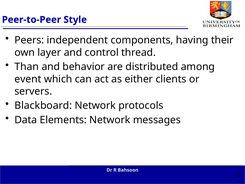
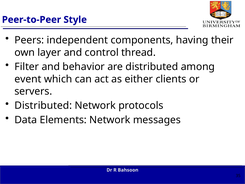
Than: Than -> Filter (27, 67)
Blackboard: Blackboard -> Distributed (43, 105)
